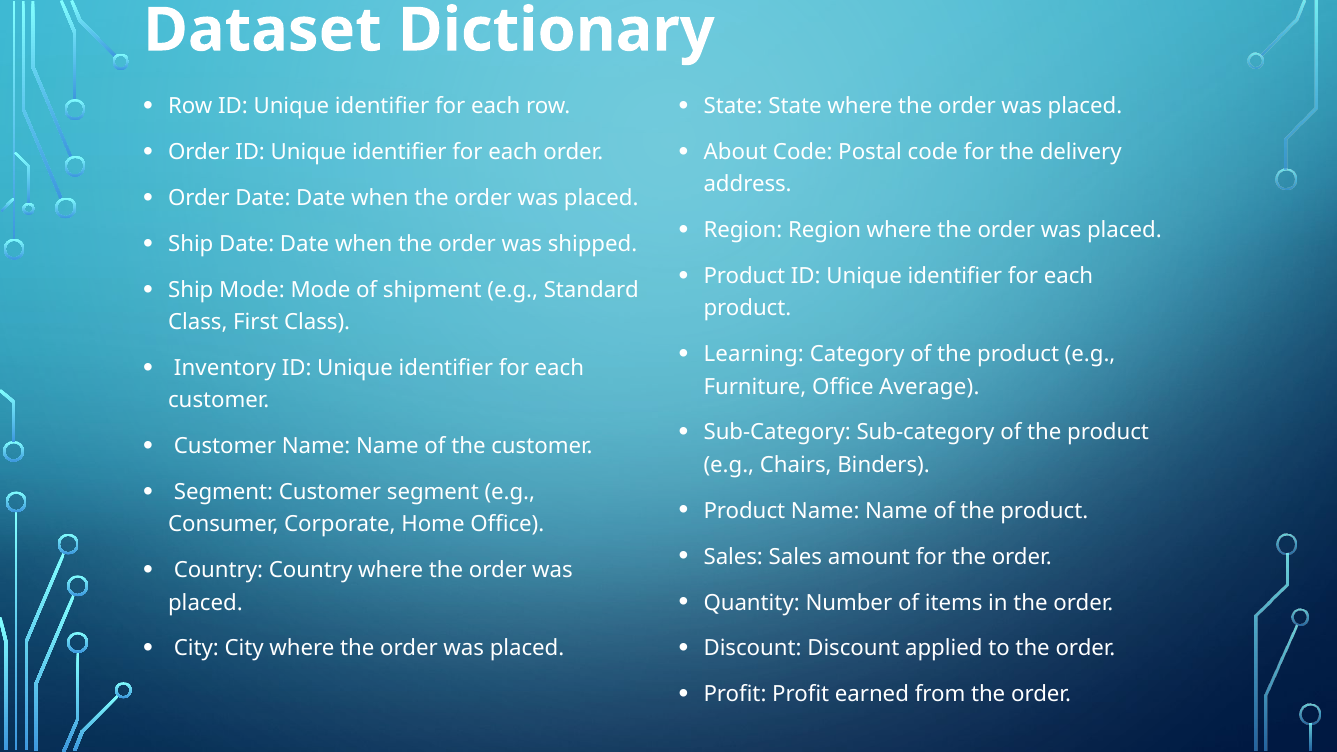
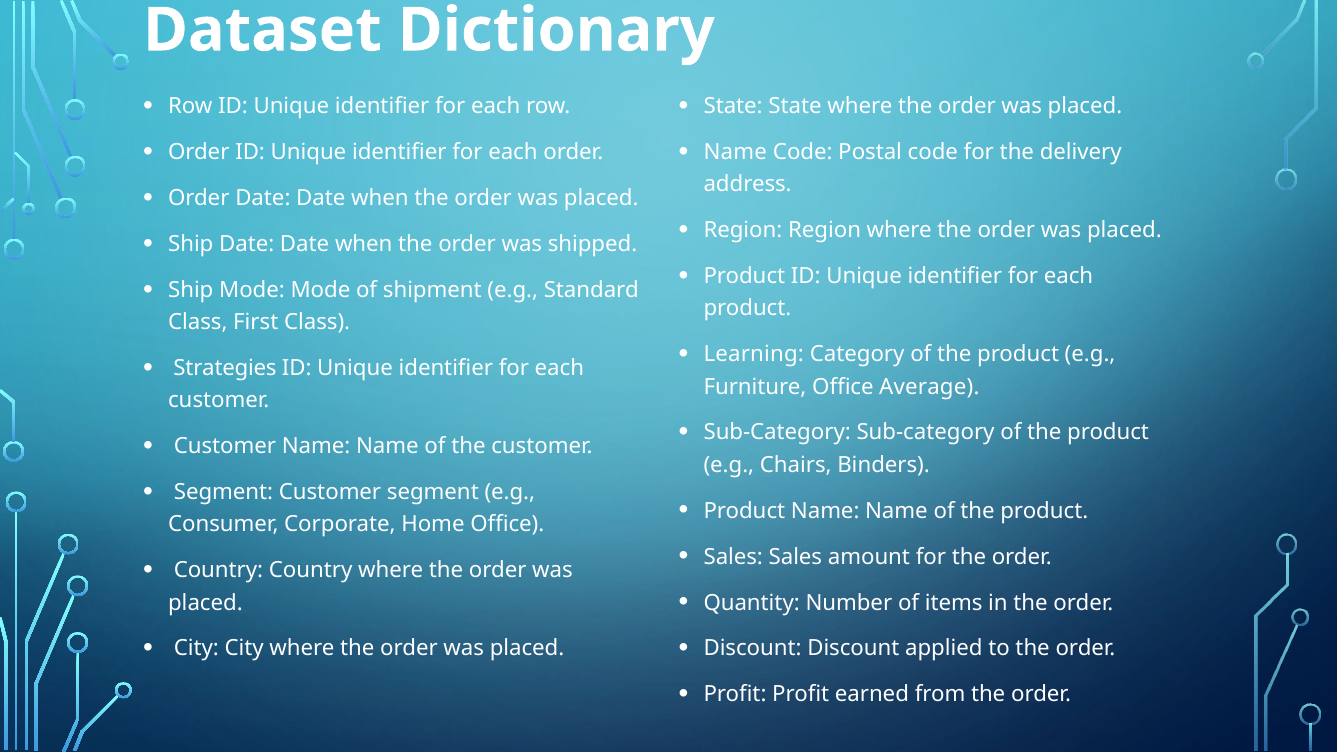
About: About -> Name (735, 153)
Inventory: Inventory -> Strategies (225, 369)
